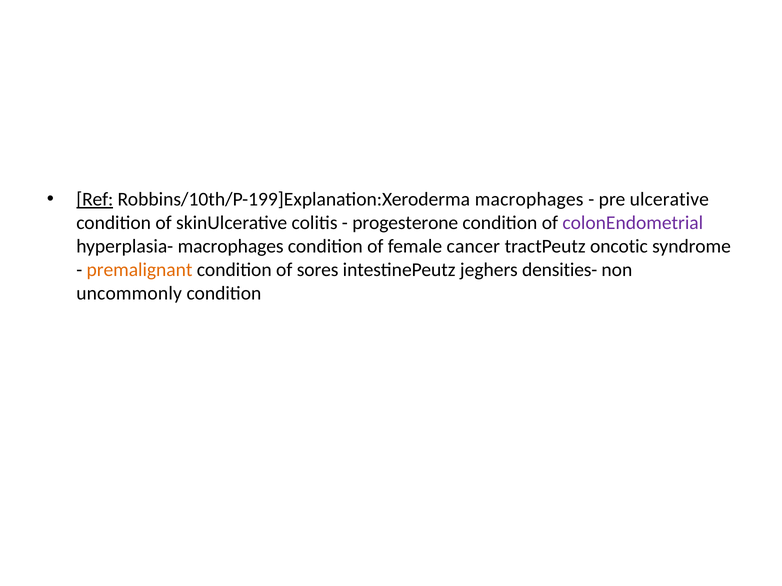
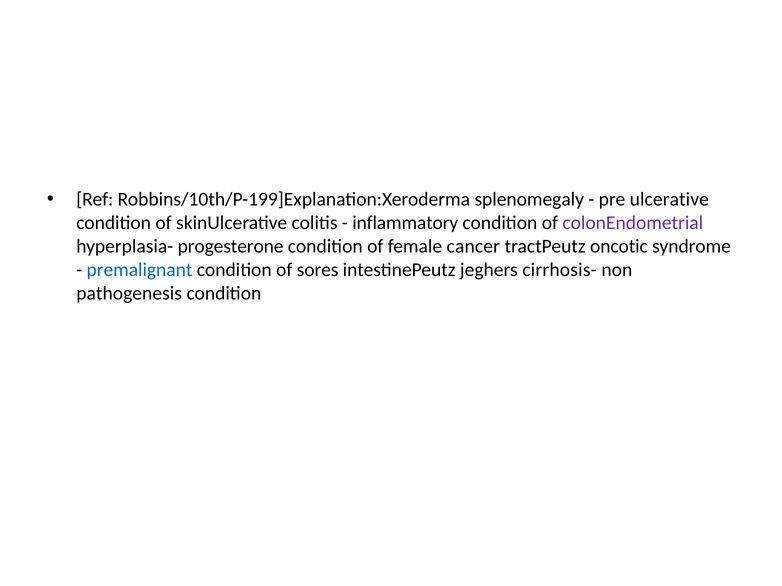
Ref underline: present -> none (95, 199)
Robbins/10th/P-199]Explanation:Xeroderma macrophages: macrophages -> splenomegaly (529, 199)
progesterone: progesterone -> inflammatory (405, 223)
hyperplasia- macrophages: macrophages -> progesterone (231, 246)
premalignant colour: orange -> blue (139, 270)
densities-: densities- -> cirrhosis- (559, 270)
uncommonly: uncommonly -> pathogenesis (129, 293)
